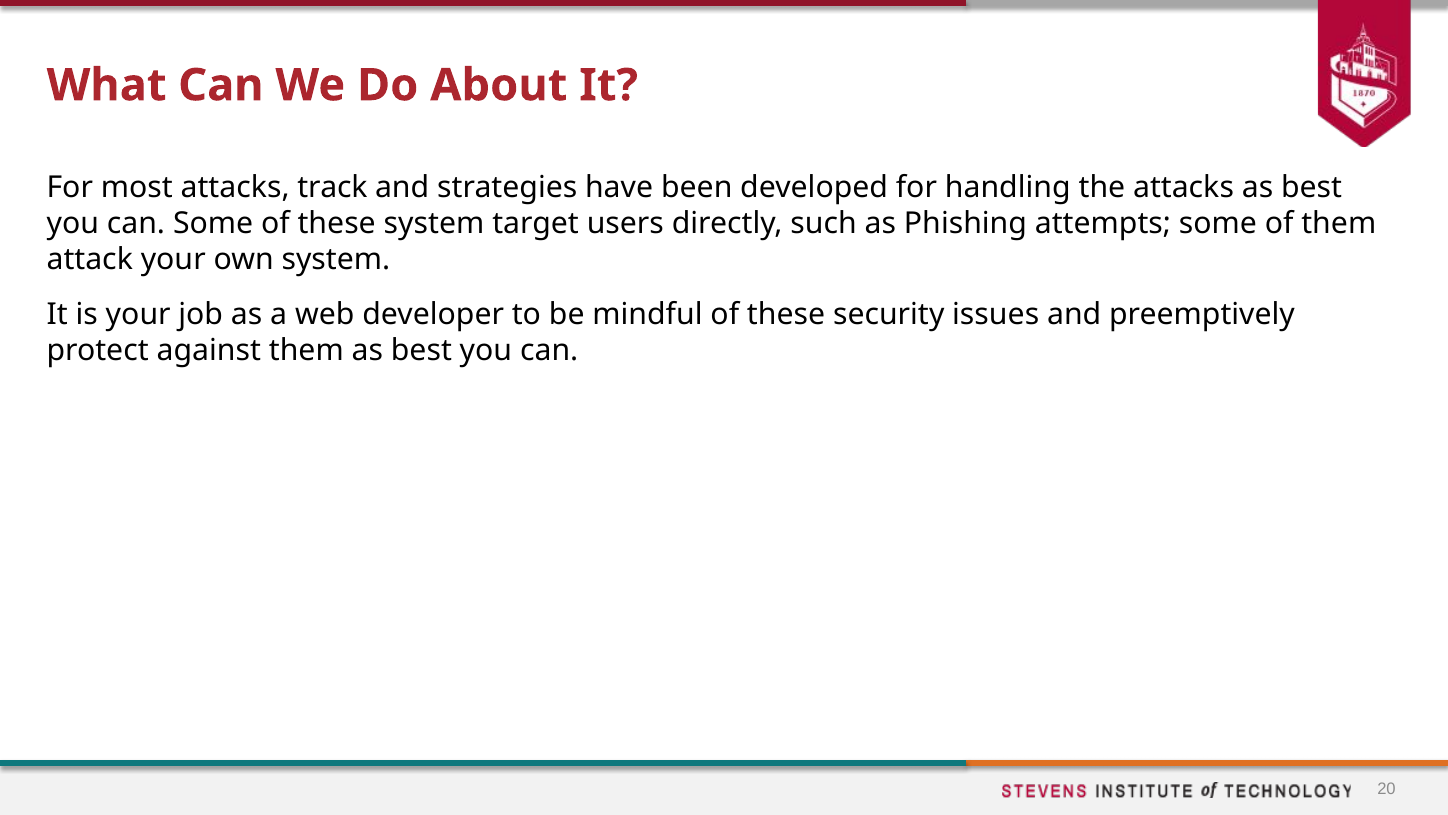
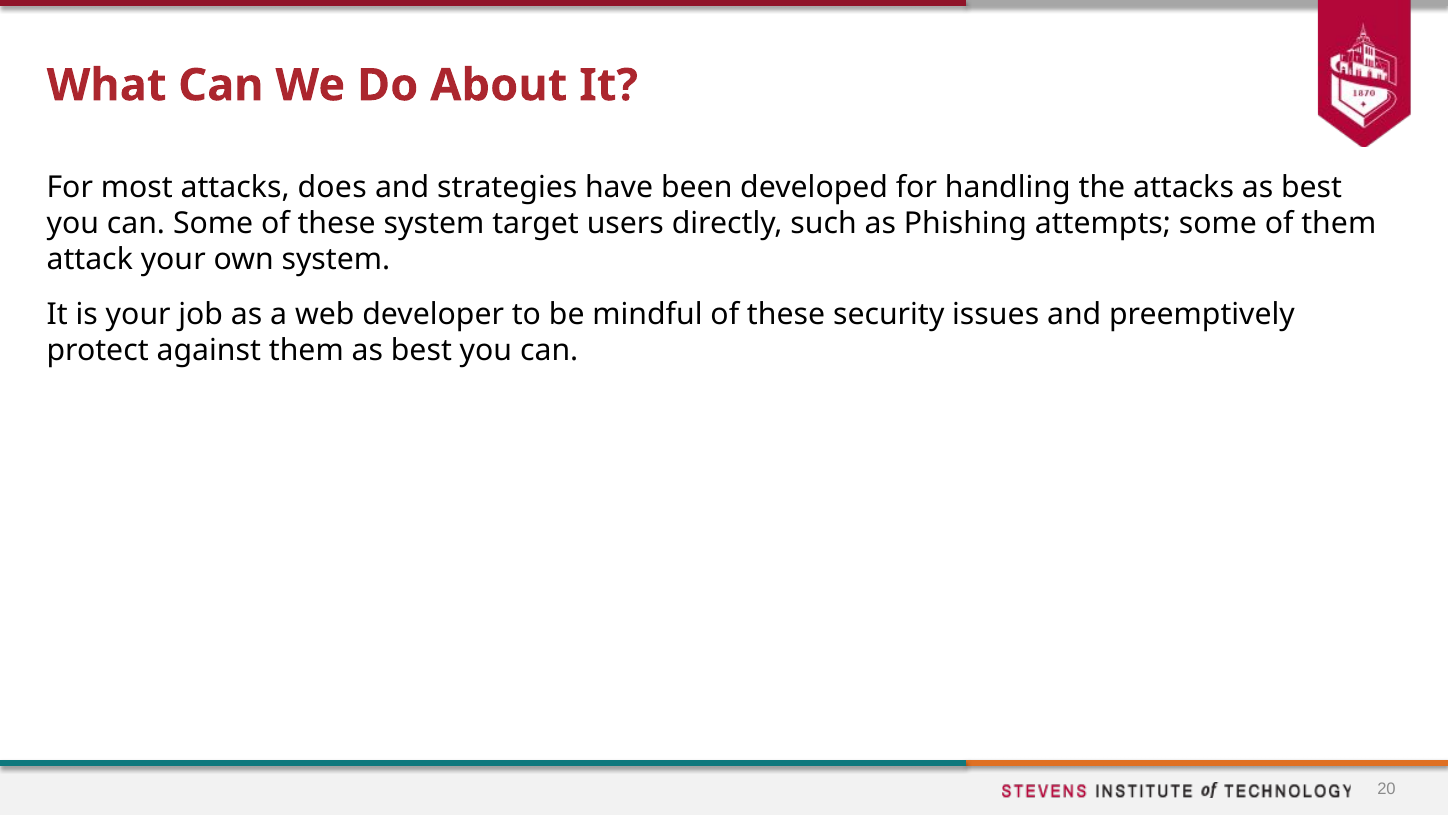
track: track -> does (332, 187)
